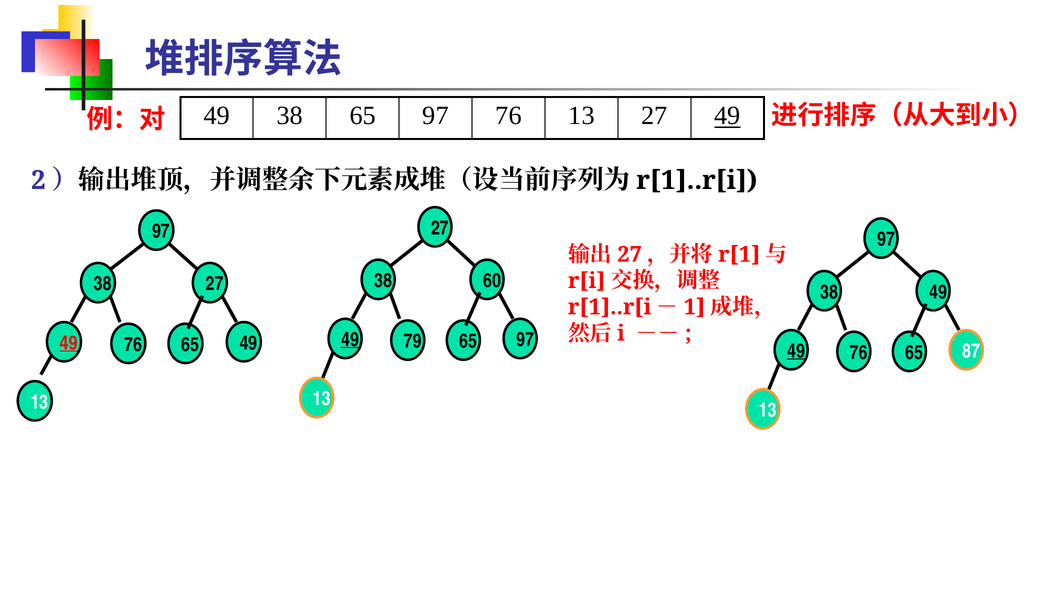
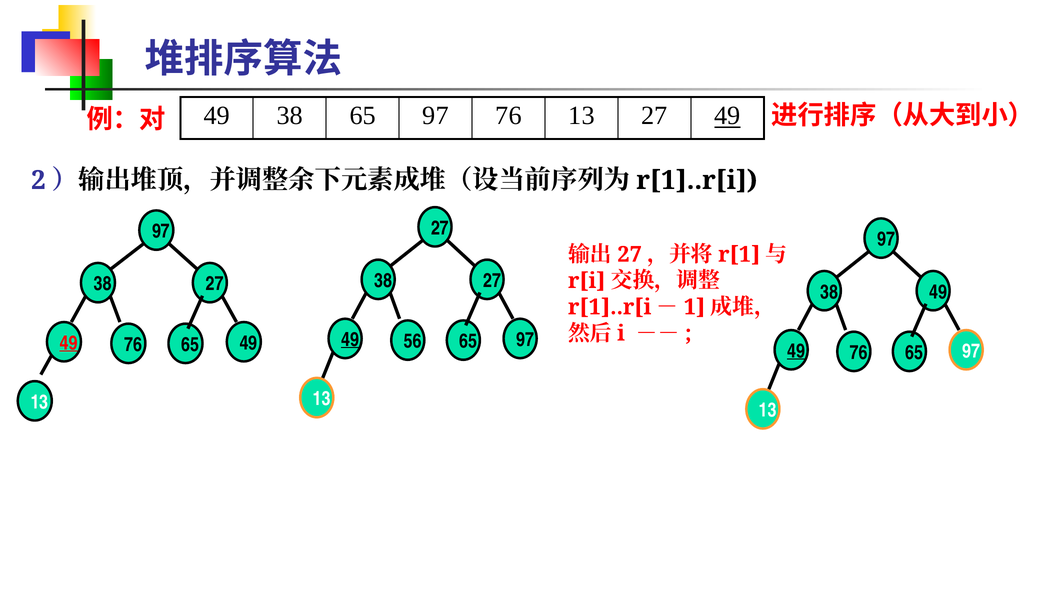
60: 60 -> 27 (492, 281)
79: 79 -> 56 (413, 342)
76 65 87: 87 -> 97 (971, 351)
